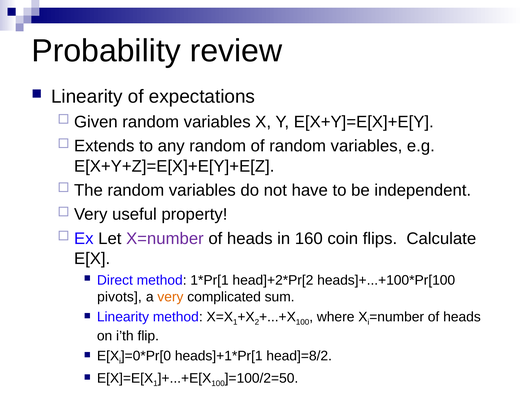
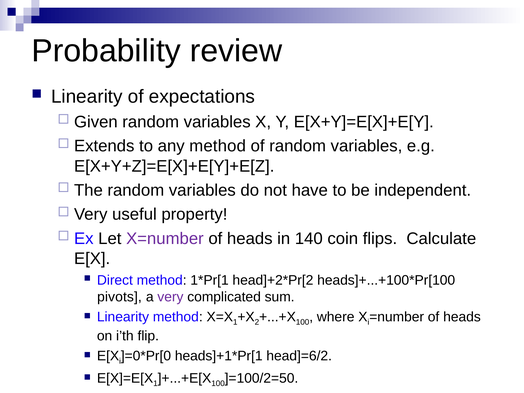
any random: random -> method (218, 146)
160: 160 -> 140 (309, 239)
very colour: orange -> purple (170, 297)
head]=8/2: head]=8/2 -> head]=6/2 (299, 356)
